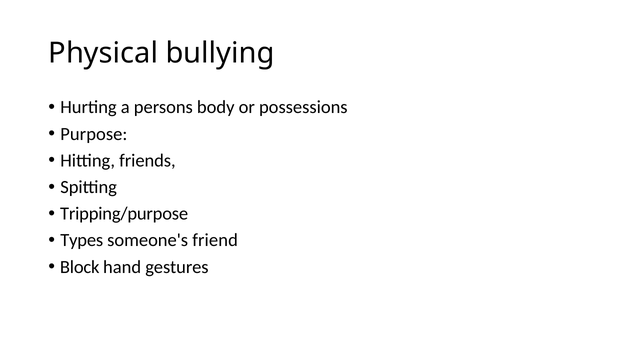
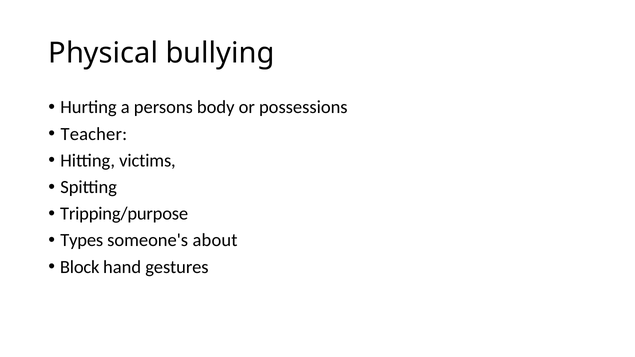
Purpose: Purpose -> Teacher (94, 134)
friends: friends -> victims (147, 161)
friend: friend -> about (215, 240)
